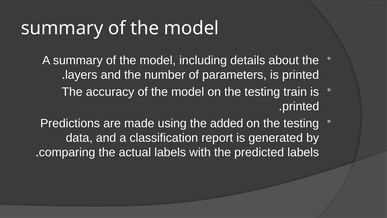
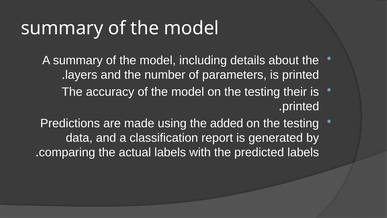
train: train -> their (295, 92)
